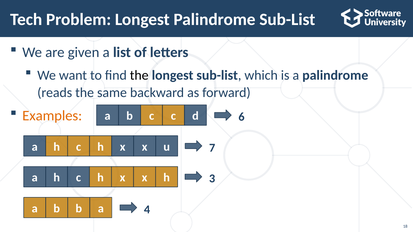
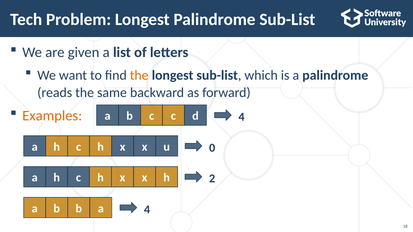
the colour: black -> orange (139, 75)
d 6: 6 -> 4 (242, 117)
7: 7 -> 0 (212, 148)
3: 3 -> 2 (212, 179)
